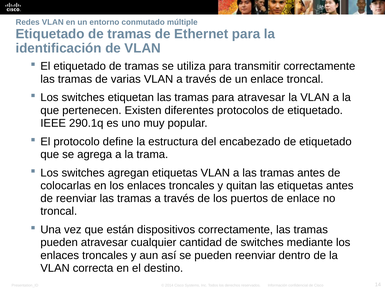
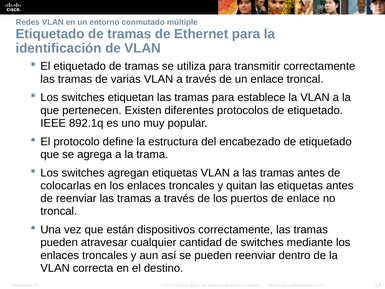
para atravesar: atravesar -> establece (261, 97)
290.1q: 290.1q -> 892.1q (86, 123)
